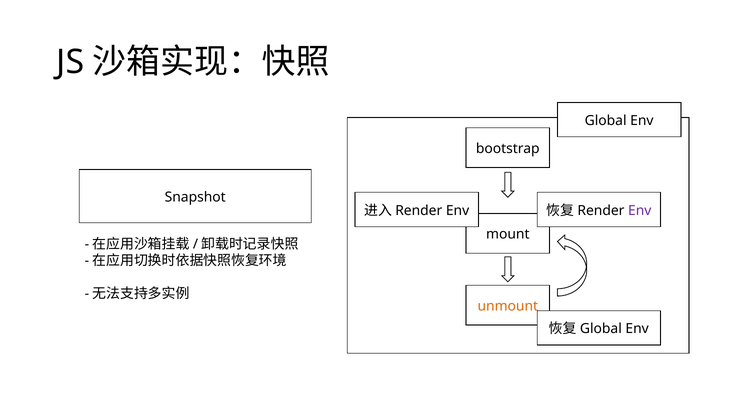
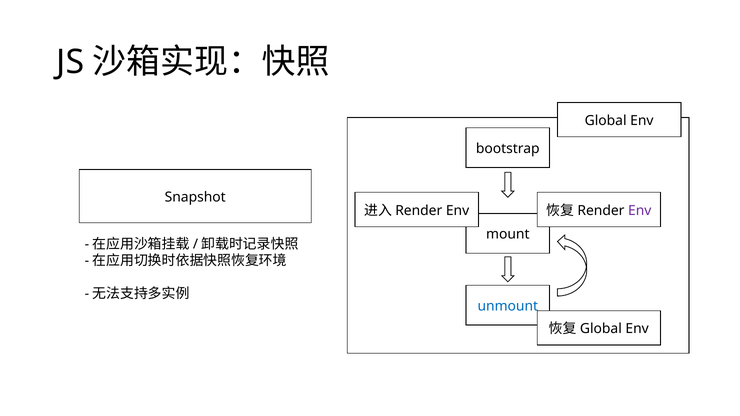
unmount colour: orange -> blue (508, 306)
